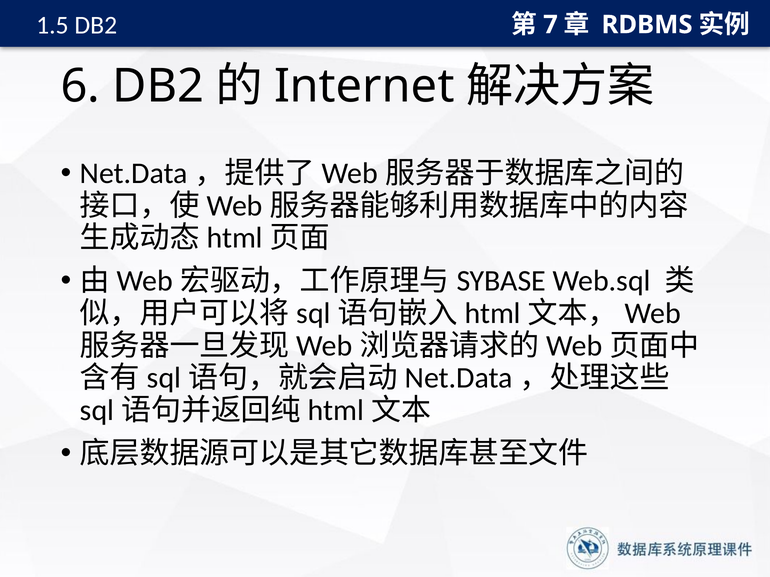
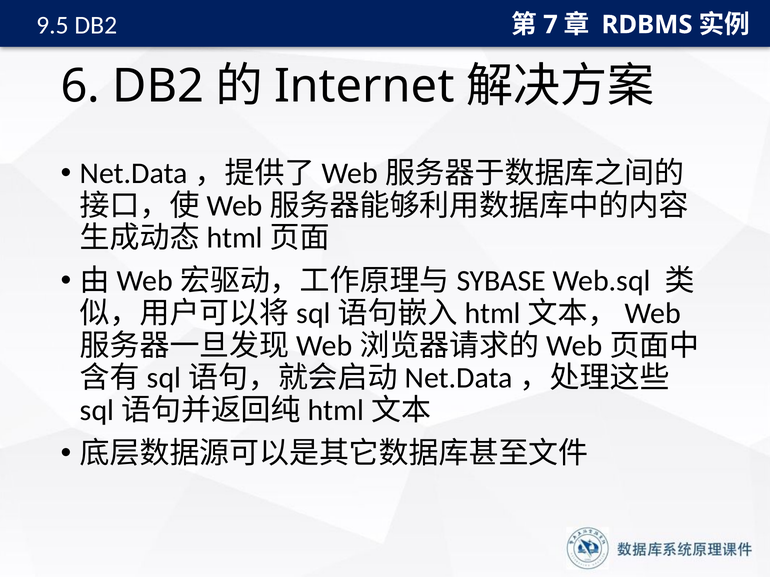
1.5: 1.5 -> 9.5 (52, 25)
